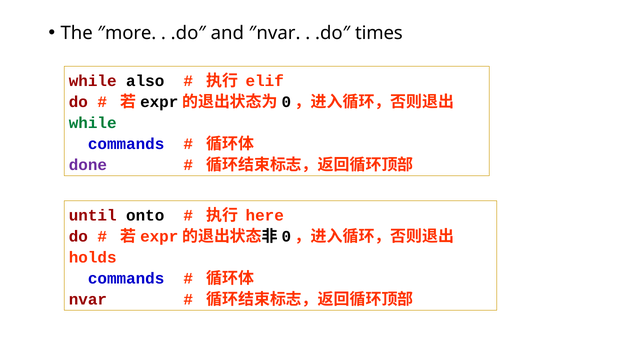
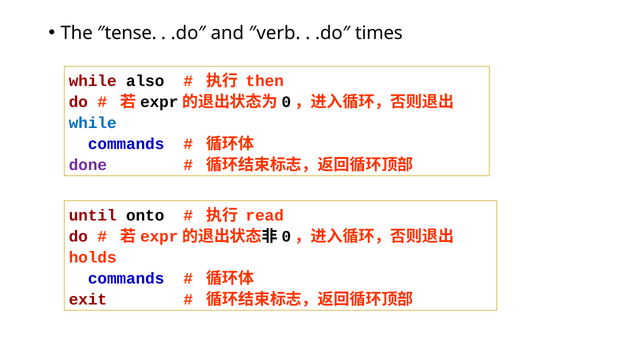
″more: ″more -> ″tense (127, 33)
″nvar: ″nvar -> ″verb (275, 33)
elif: elif -> then (265, 81)
while colour: green -> blue (93, 123)
here: here -> read (265, 216)
nvar: nvar -> exit (88, 300)
